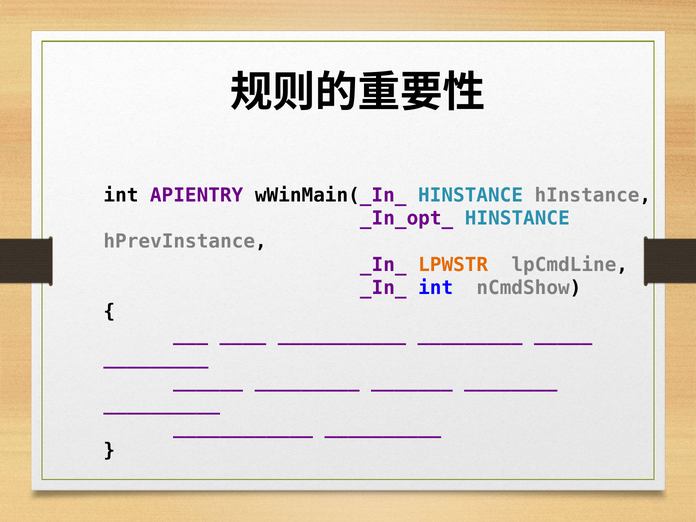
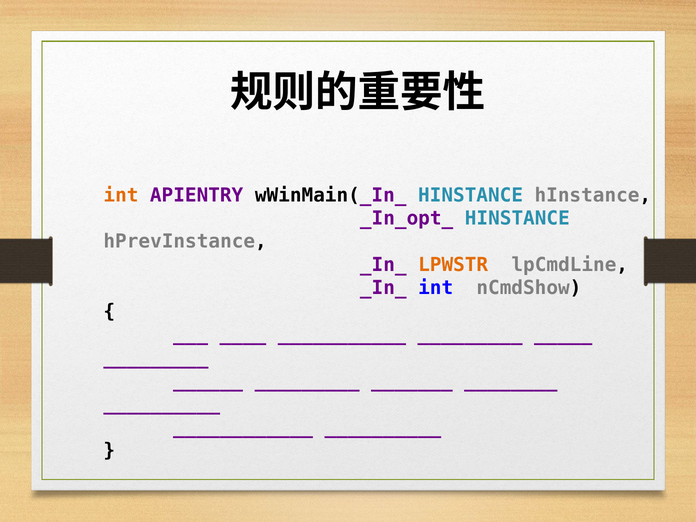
int colour: black -> orange (121, 195)
